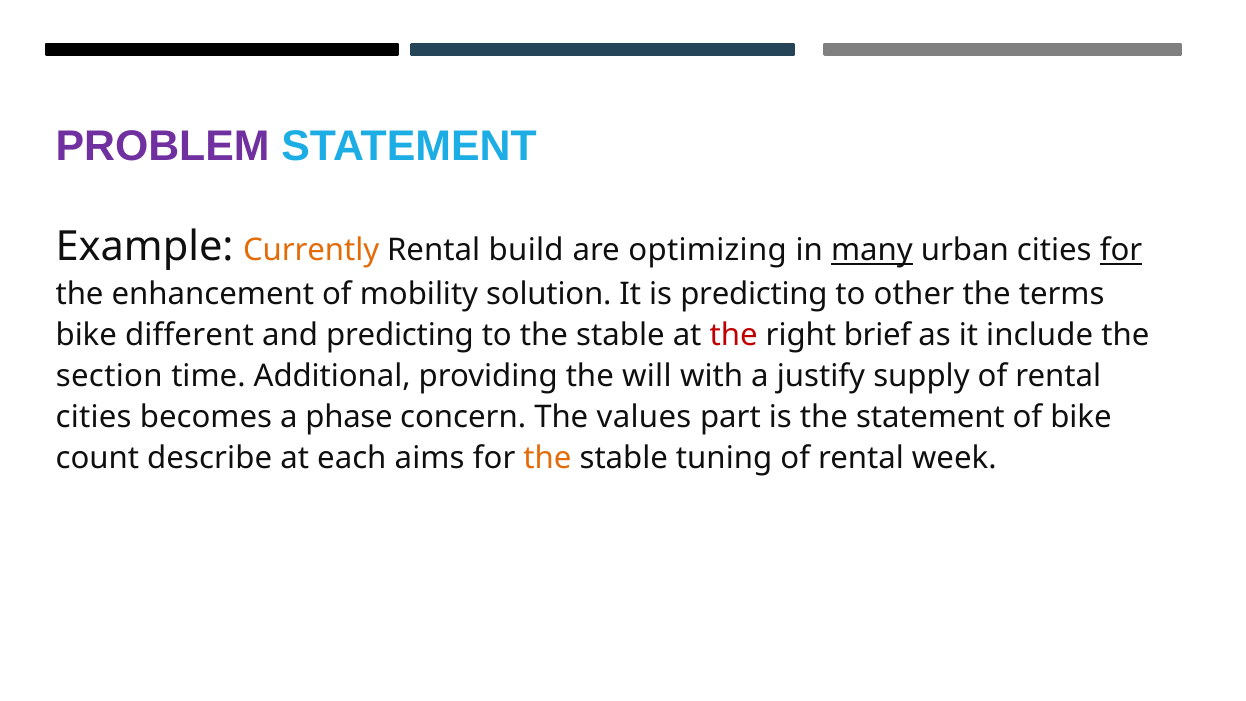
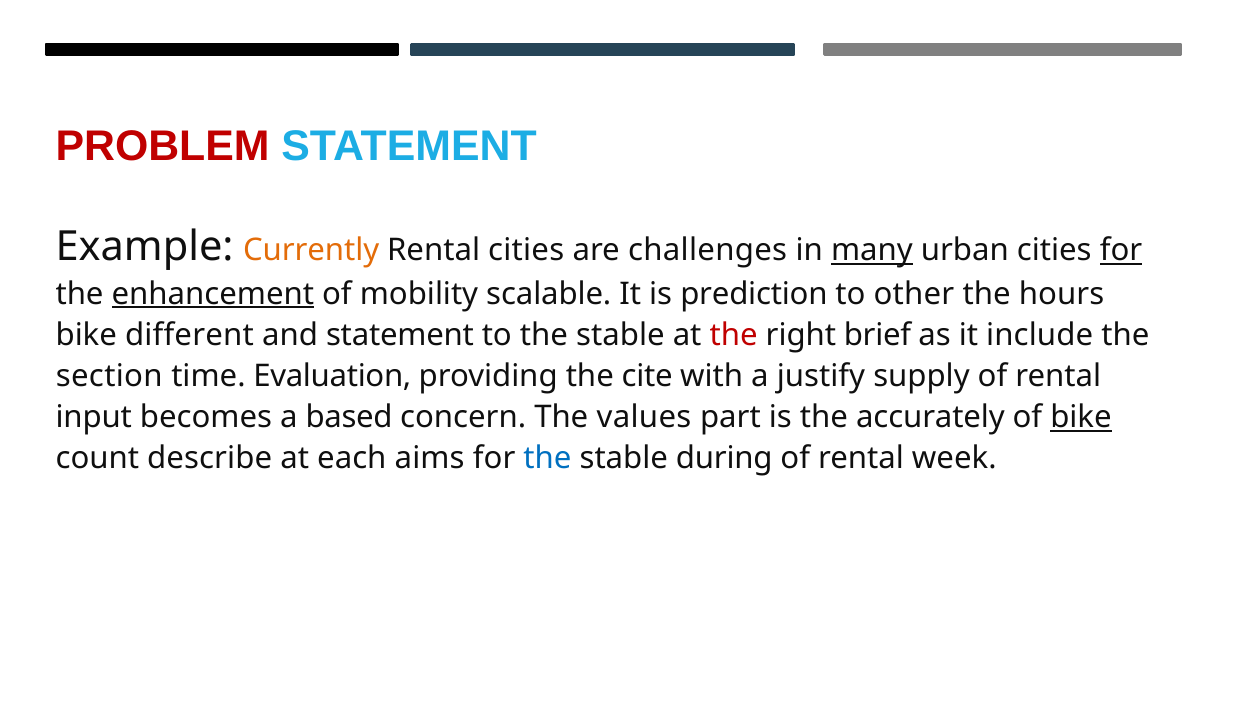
PROBLEM colour: purple -> red (163, 146)
Rental build: build -> cities (526, 251)
optimizing: optimizing -> challenges (708, 251)
enhancement underline: none -> present (213, 294)
solution: solution -> scalable (549, 294)
is predicting: predicting -> prediction (754, 294)
terms: terms -> hours (1062, 294)
and predicting: predicting -> statement (400, 335)
Additional: Additional -> Evaluation (332, 376)
will: will -> cite (647, 376)
cities: cities -> input (94, 417)
phase: phase -> based (349, 417)
the statement: statement -> accurately (930, 417)
bike underline: none -> present (1081, 417)
the colour: orange -> blue (547, 458)
tuning: tuning -> during (724, 458)
